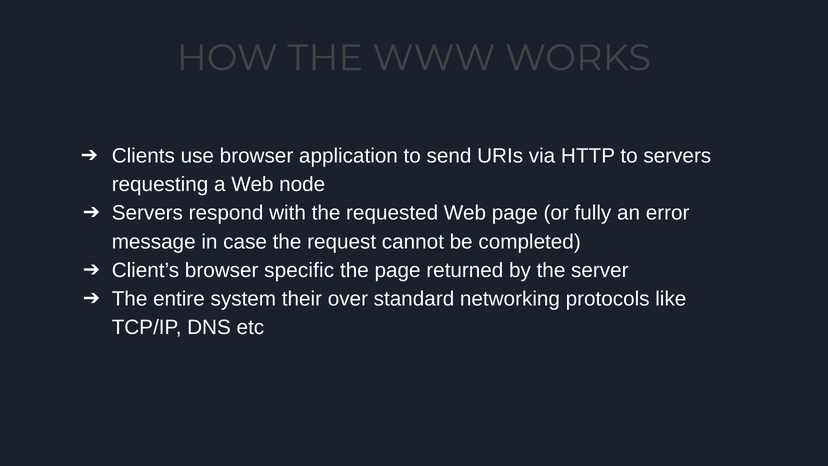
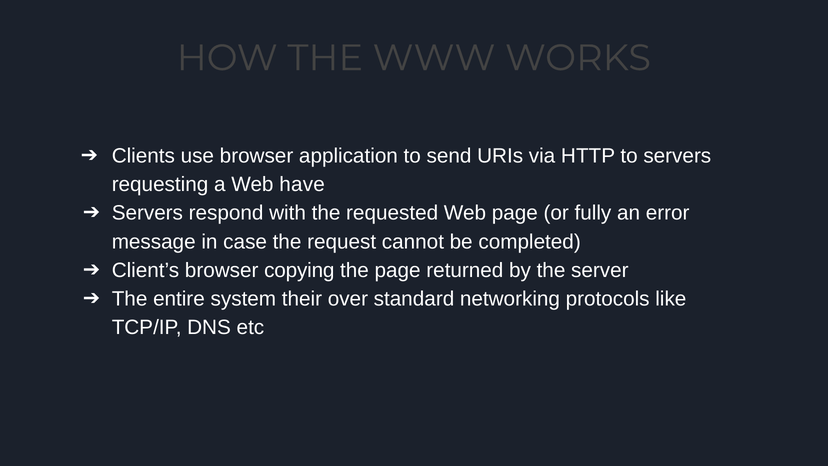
node: node -> have (302, 184)
specific: specific -> copying (299, 270)
